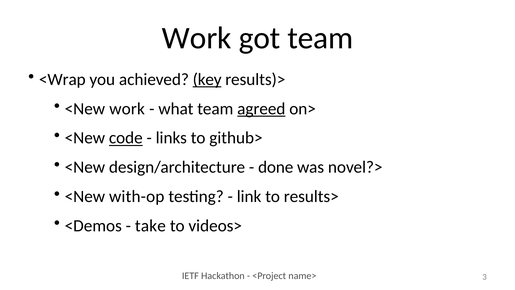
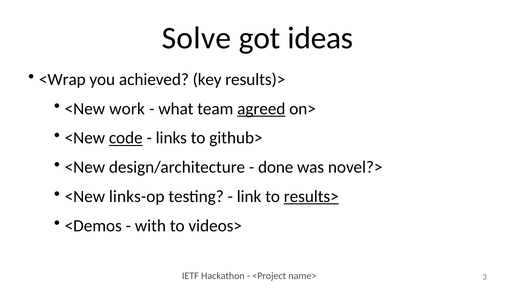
Work: Work -> Solve (197, 38)
got team: team -> ideas (320, 38)
key underline: present -> none (207, 79)
with-op: with-op -> links-op (137, 196)
results> underline: none -> present (311, 196)
take: take -> with (150, 226)
